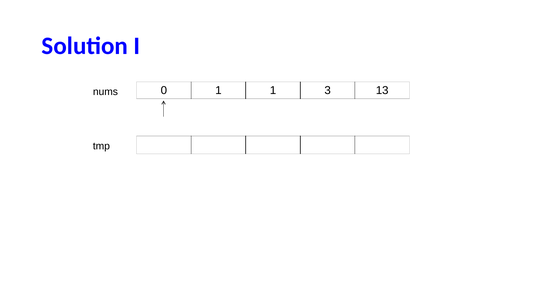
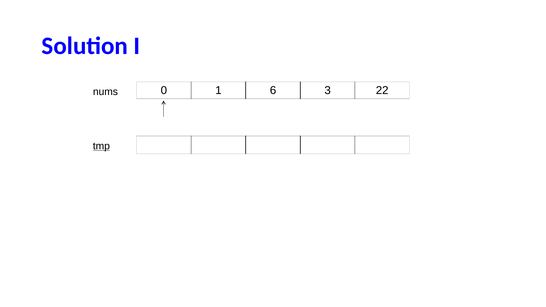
1 1: 1 -> 6 (273, 90)
13: 13 -> 22 (382, 90)
tmp underline: none -> present (101, 146)
